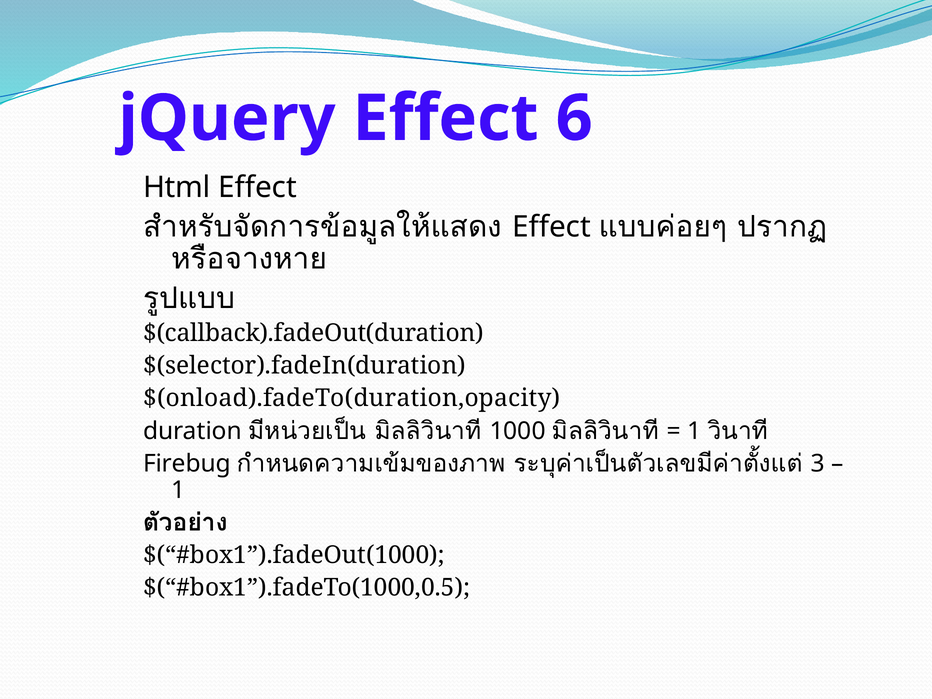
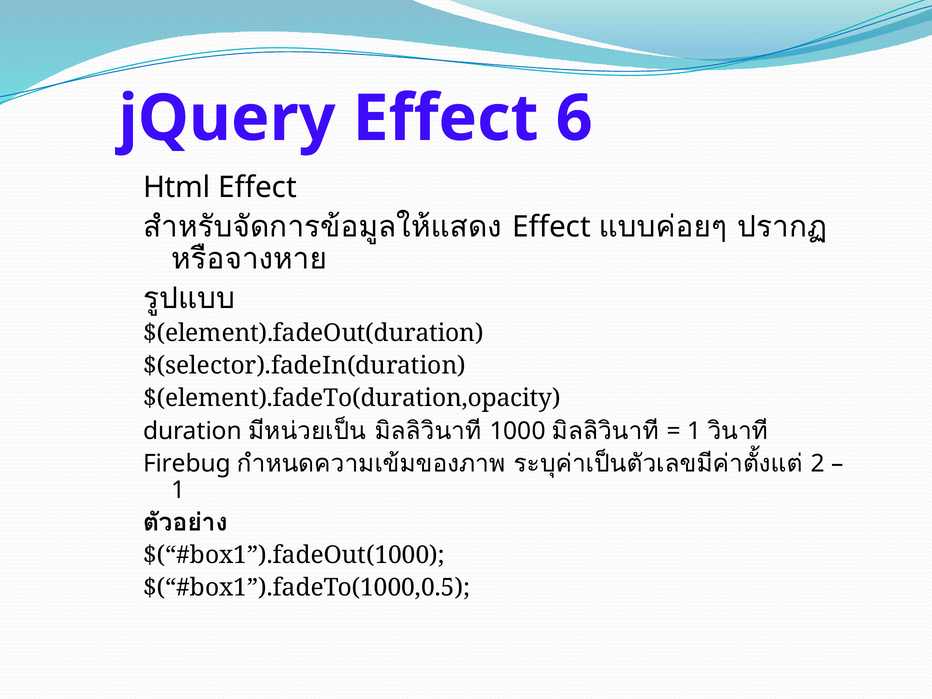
$(callback).fadeOut(duration: $(callback).fadeOut(duration -> $(element).fadeOut(duration (313, 333)
$(onload).fadeTo(duration,opacity: $(onload).fadeTo(duration,opacity -> $(element).fadeTo(duration,opacity (352, 398)
3: 3 -> 2 (818, 464)
